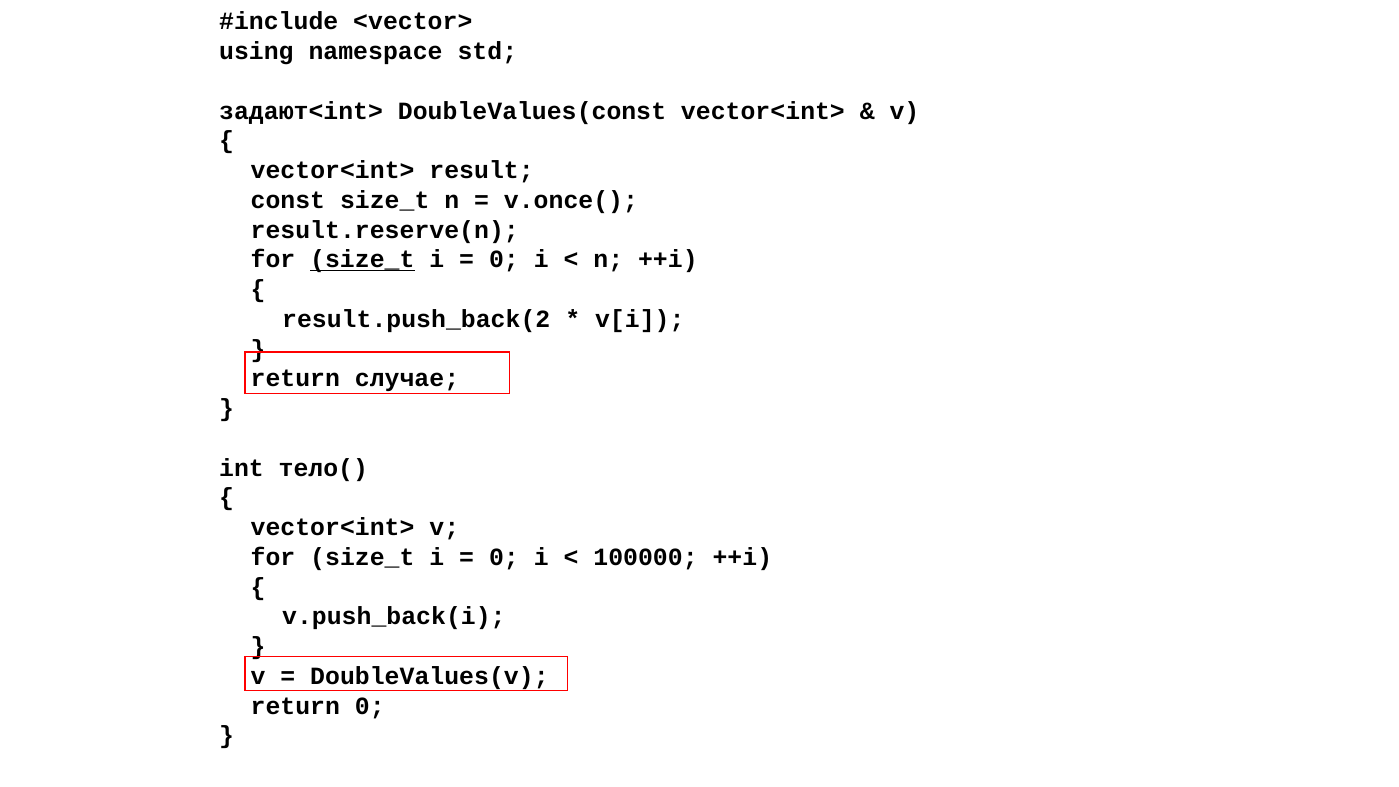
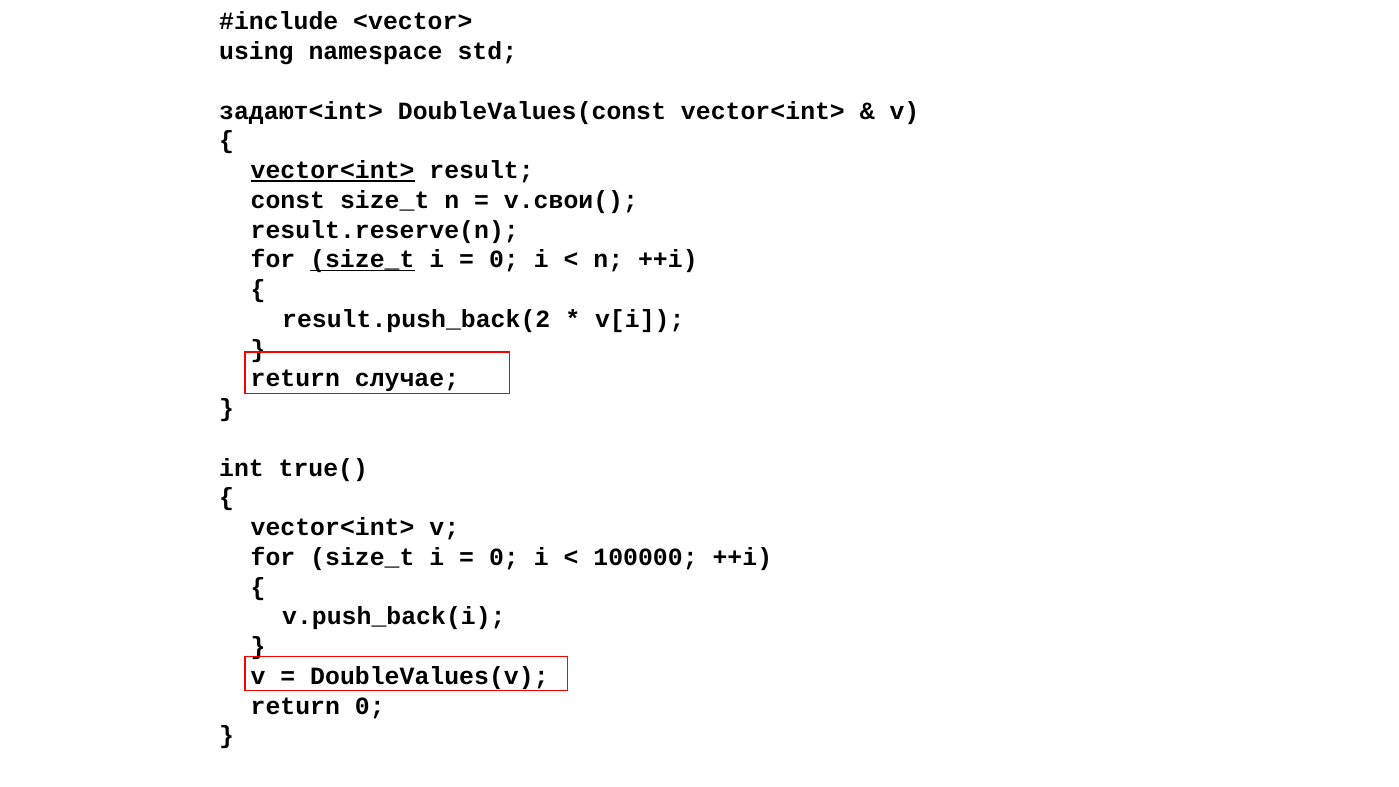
vector<int> underline: none -> present (333, 170)
v.once(: v.once( -> v.свои( (571, 200)
тело(: тело( -> true( (323, 468)
